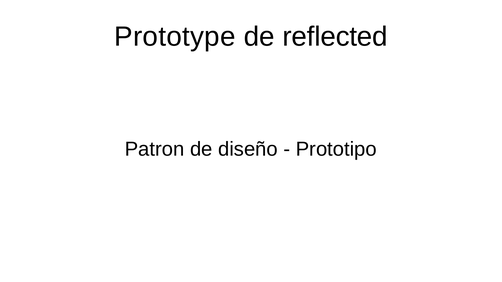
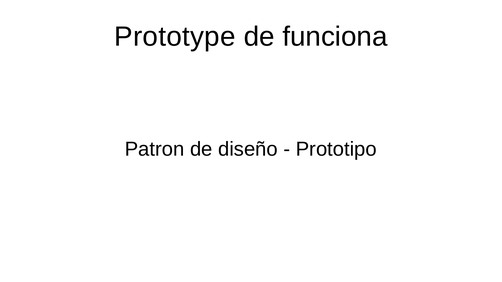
reflected: reflected -> funciona (335, 37)
